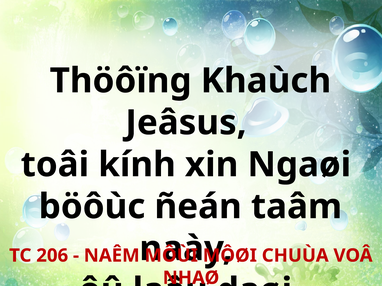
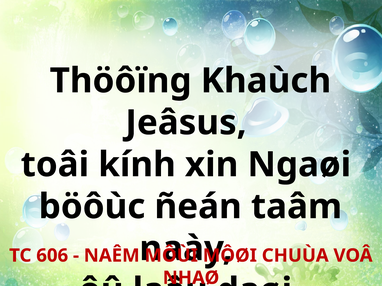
206: 206 -> 606 (52, 256)
